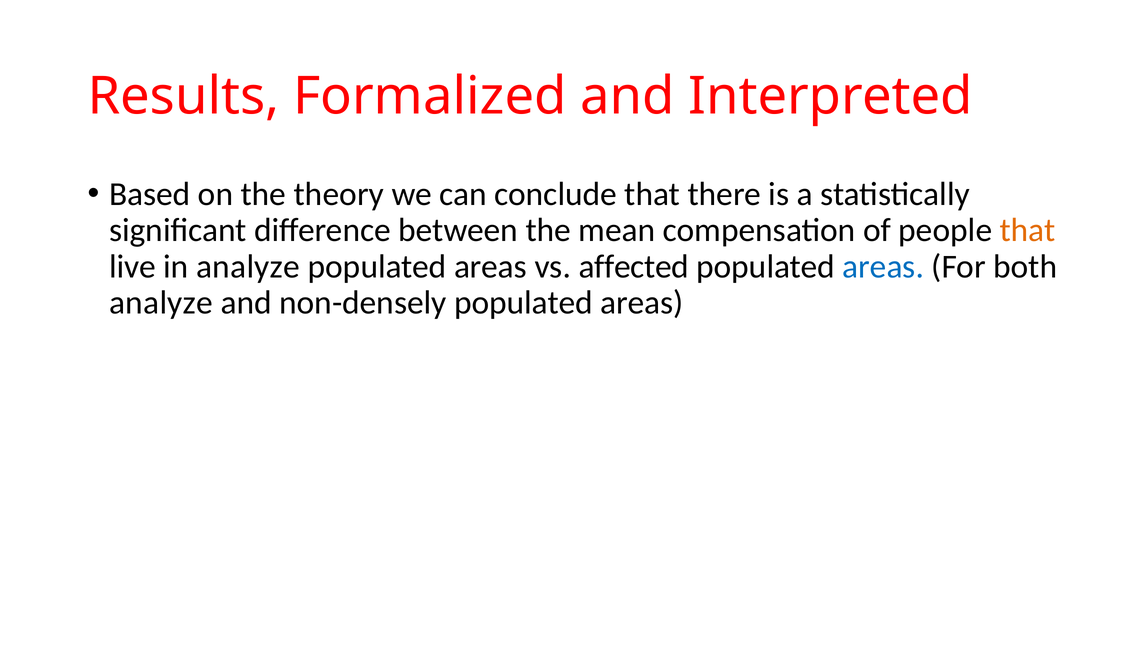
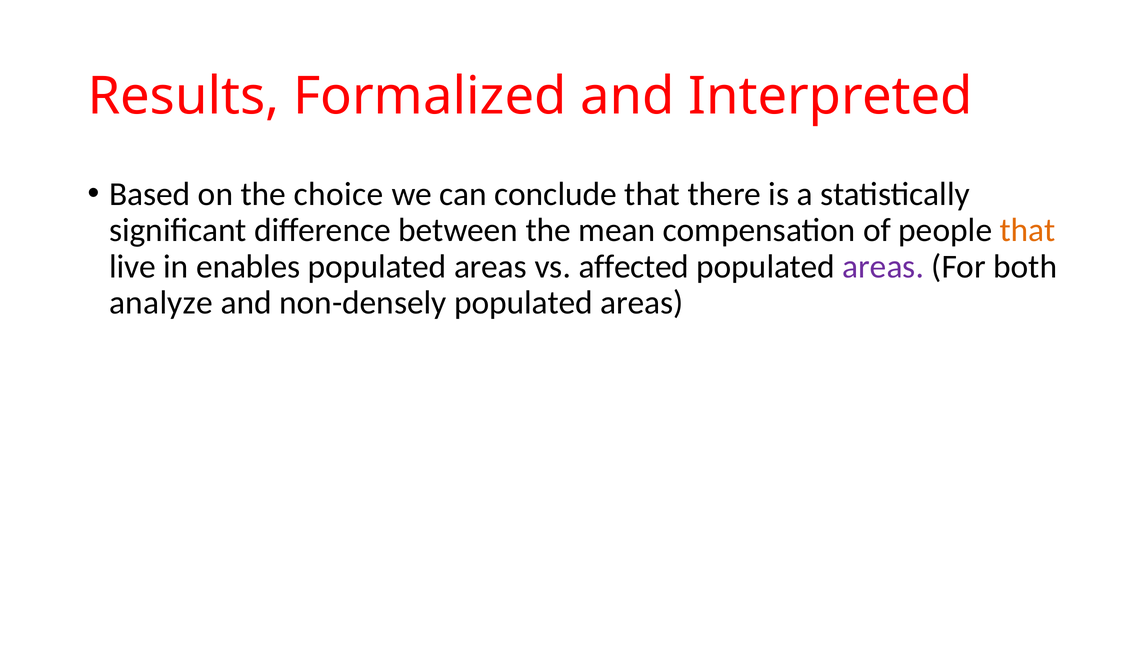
theory: theory -> choice (339, 194)
in analyze: analyze -> enables (248, 266)
areas colour: blue -> purple (883, 266)
